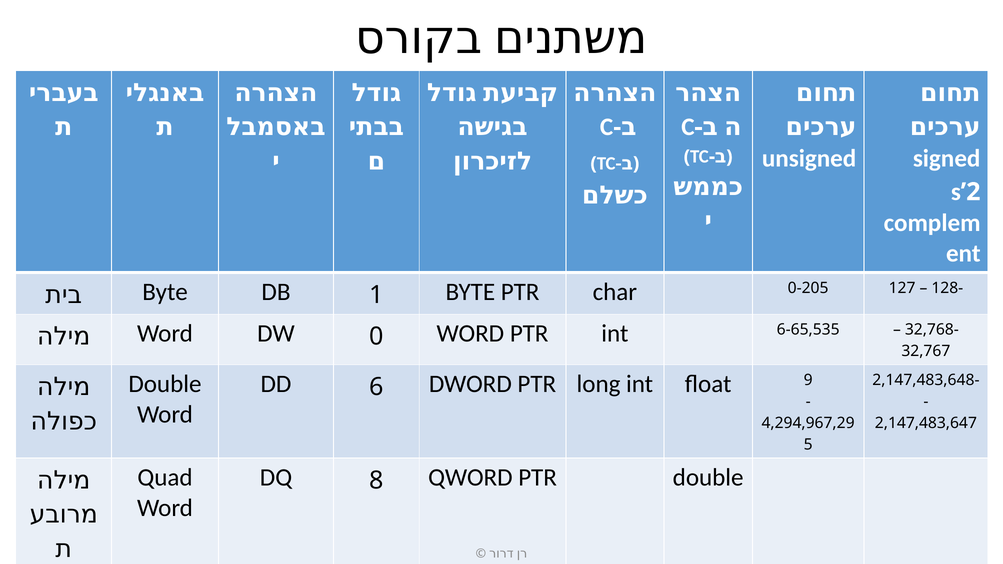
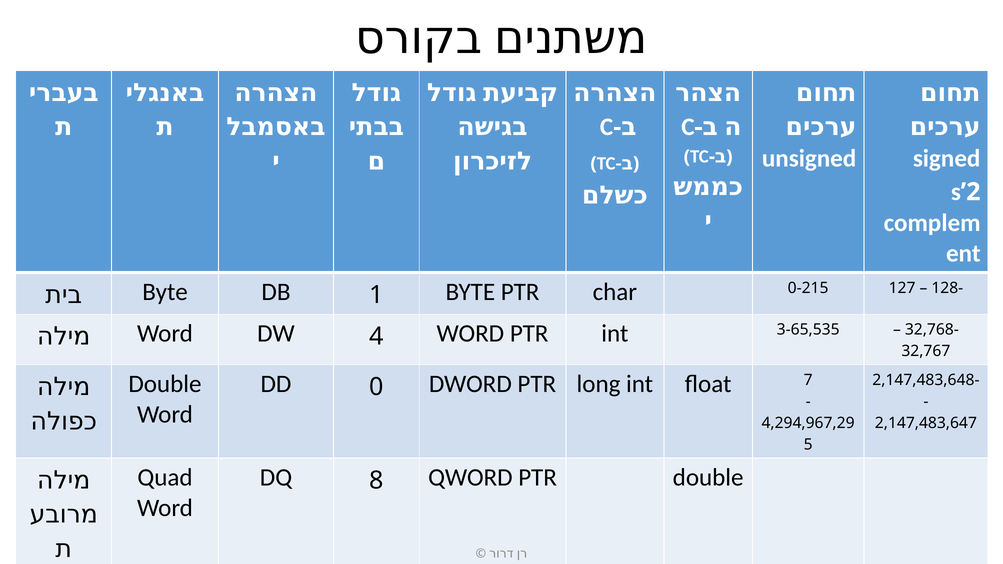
0-205: 0-205 -> 0-215 (808, 288)
0: 0 -> 4 (376, 337)
6-65,535: 6-65,535 -> 3-65,535 (808, 330)
6: 6 -> 0 (376, 387)
9: 9 -> 7 (808, 380)
